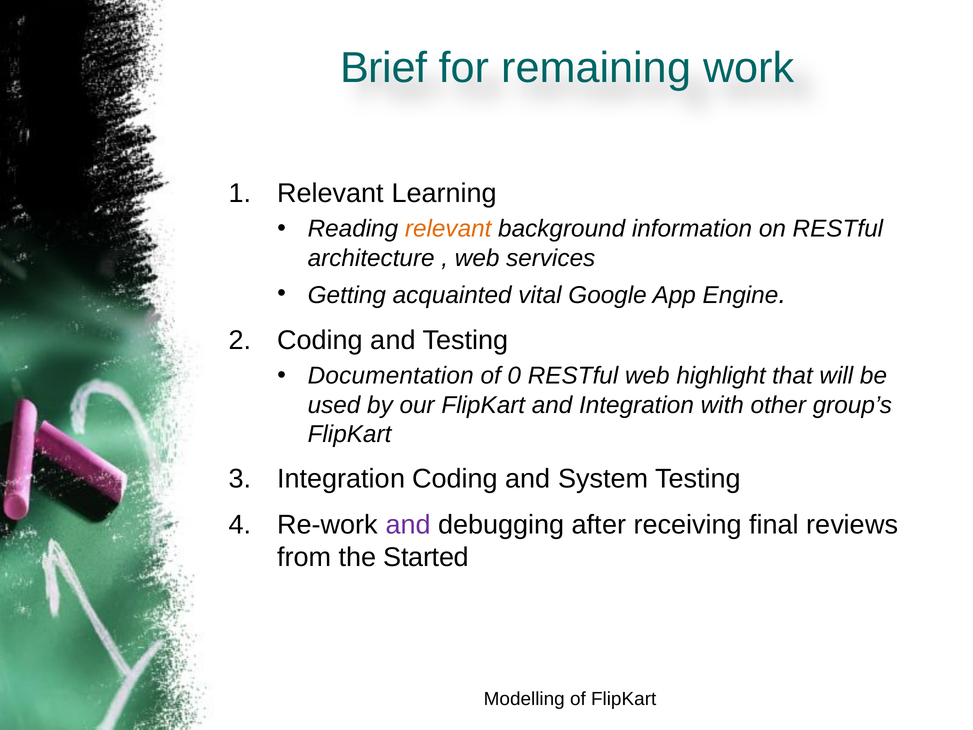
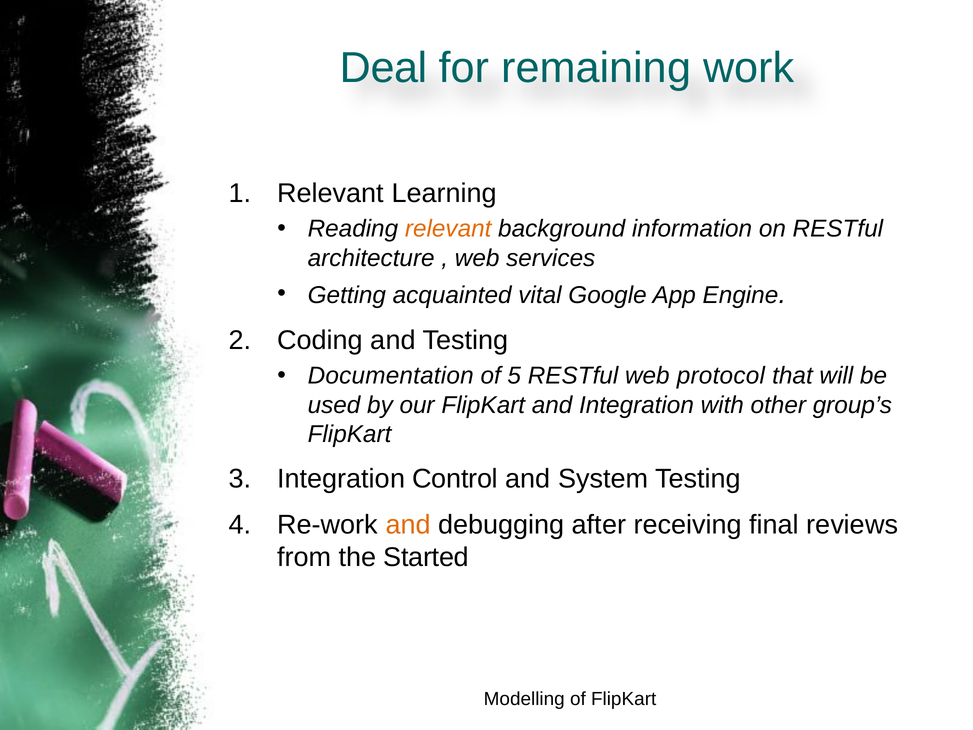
Brief: Brief -> Deal (384, 68)
0: 0 -> 5 (514, 376)
highlight: highlight -> protocol (721, 376)
Integration Coding: Coding -> Control (455, 479)
and colour: purple -> orange (408, 525)
